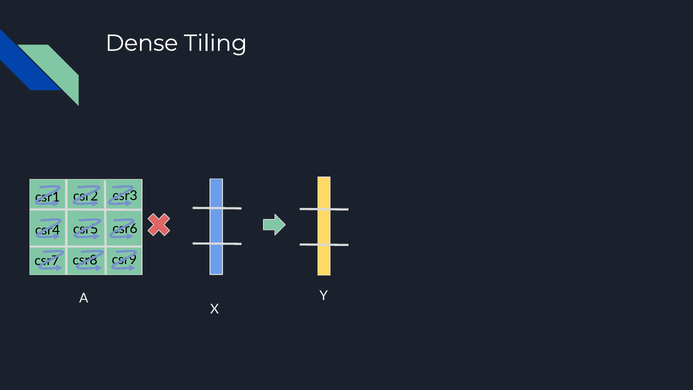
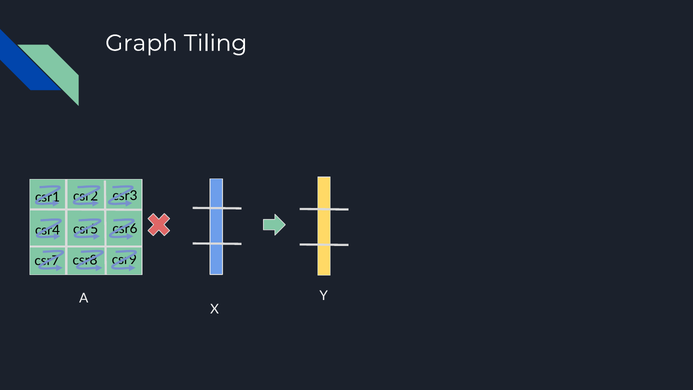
Dense: Dense -> Graph (142, 43)
